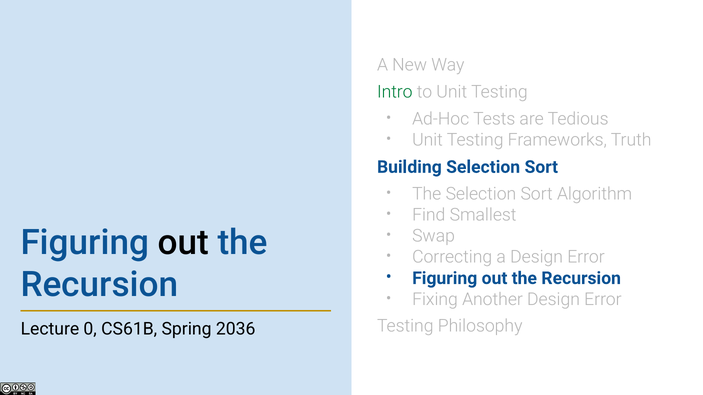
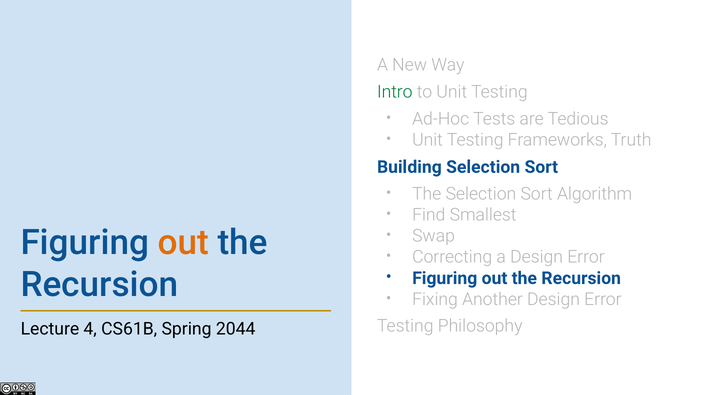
out colour: black -> orange (183, 243)
0: 0 -> 4 (90, 329)
2036: 2036 -> 2044 (236, 329)
